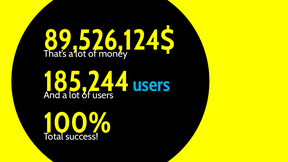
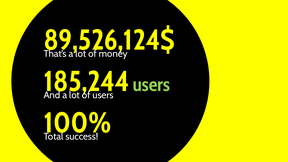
users colour: light blue -> light green (151, 85)
